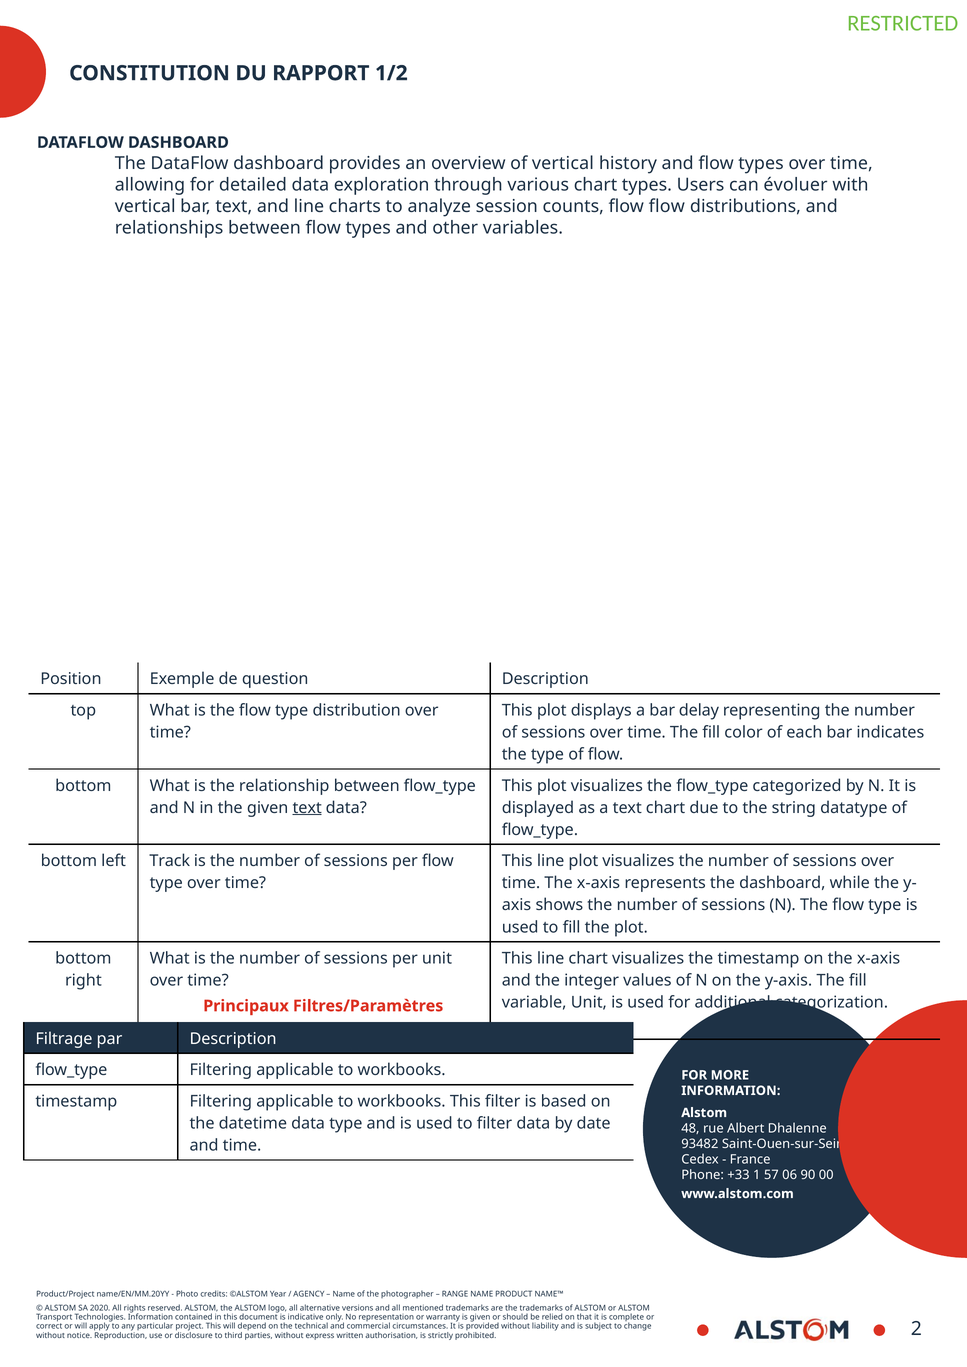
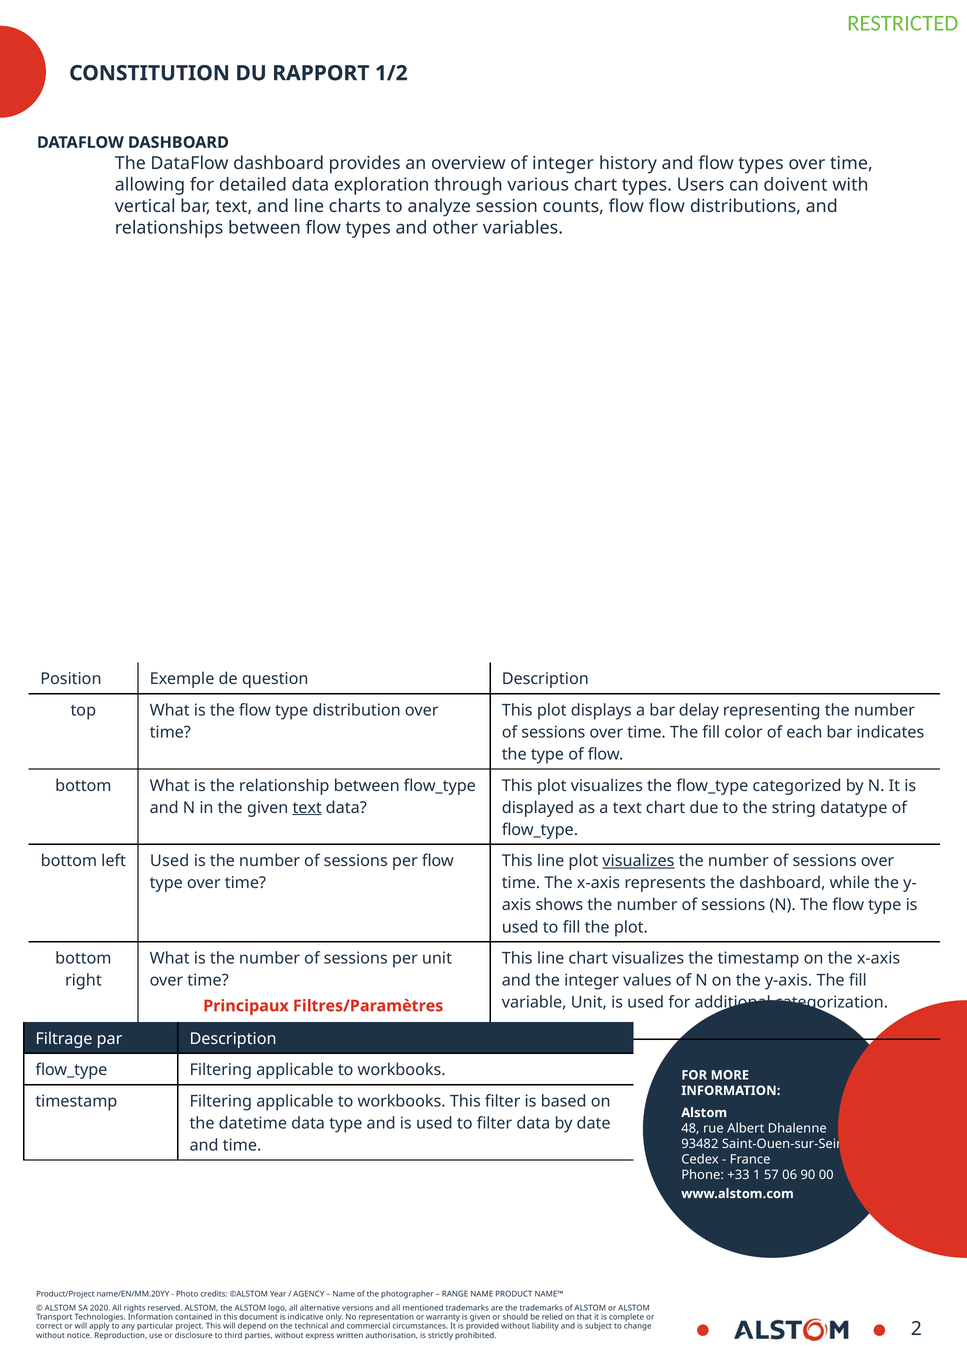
of vertical: vertical -> integer (563, 164)
évoluer: évoluer -> doivent (795, 185)
left Track: Track -> Used (170, 861)
visualizes underline: none -> present (638, 861)
